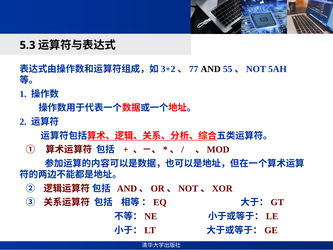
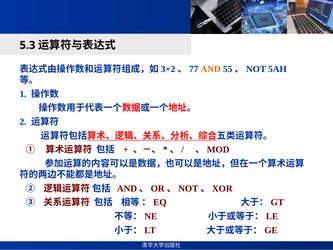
AND colour: black -> orange (211, 69)
